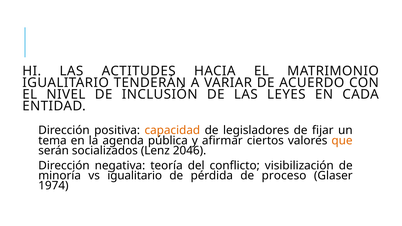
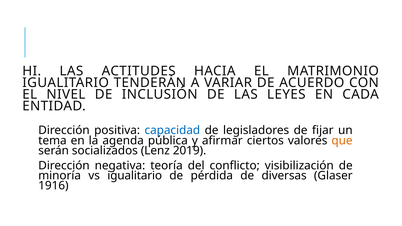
capacidad colour: orange -> blue (172, 131)
2046: 2046 -> 2019 (190, 151)
proceso: proceso -> diversas (284, 176)
1974: 1974 -> 1916 (53, 186)
